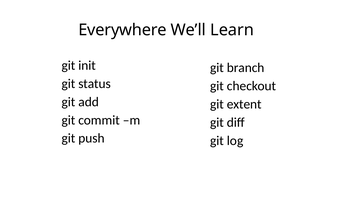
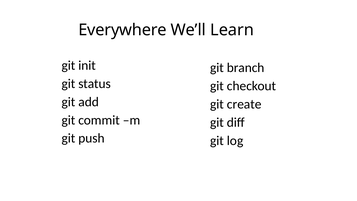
extent: extent -> create (244, 104)
